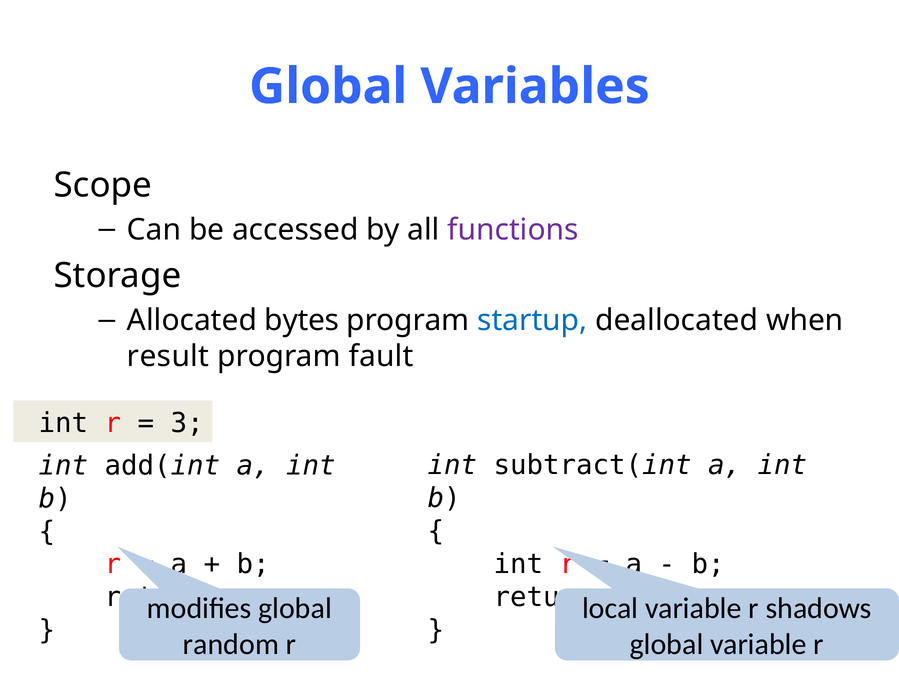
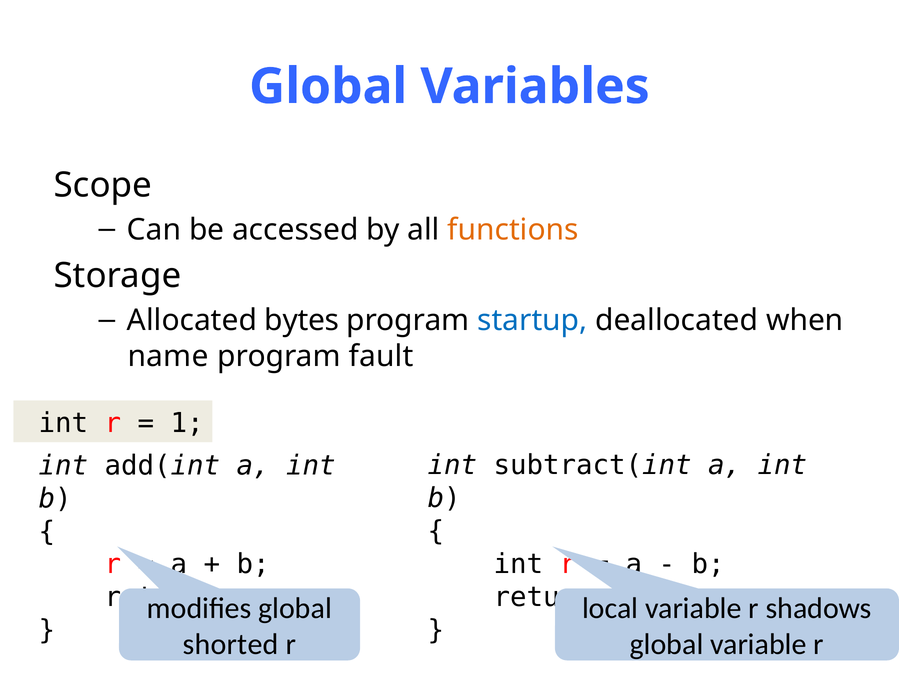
functions colour: purple -> orange (513, 230)
result: result -> name (168, 357)
3: 3 -> 1 (187, 423)
random: random -> shorted (231, 645)
